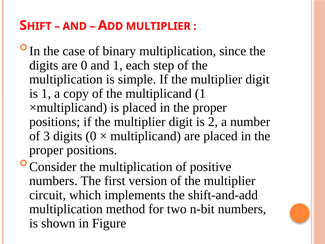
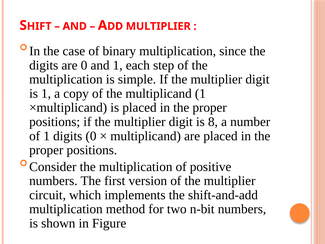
2: 2 -> 8 (213, 122)
of 3: 3 -> 1 (47, 136)
